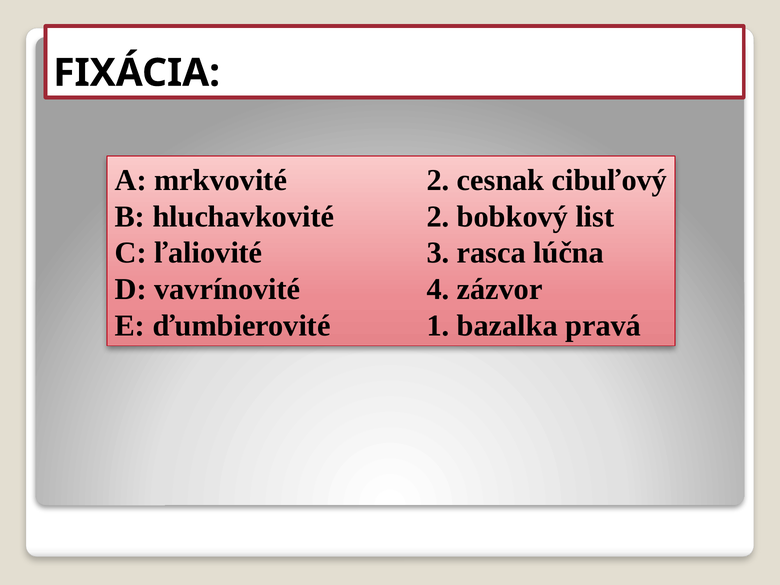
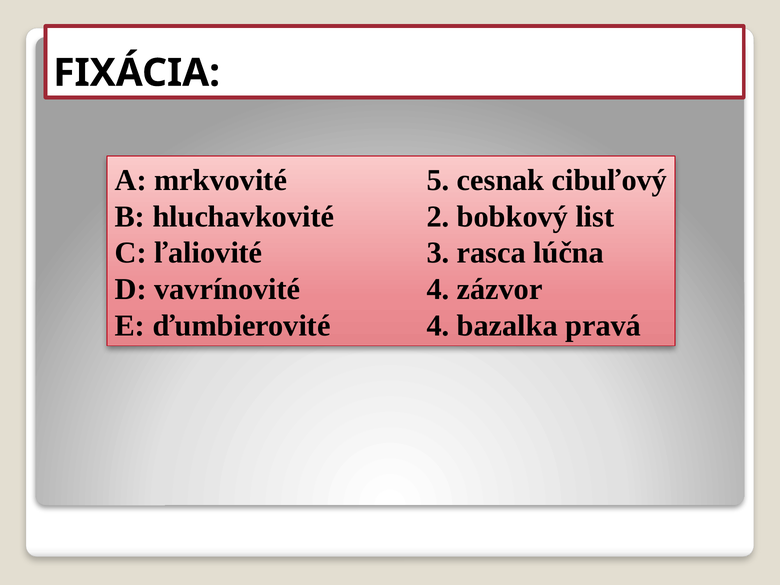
mrkvovité 2: 2 -> 5 (438, 180)
ďumbierovité 1: 1 -> 4 (438, 326)
